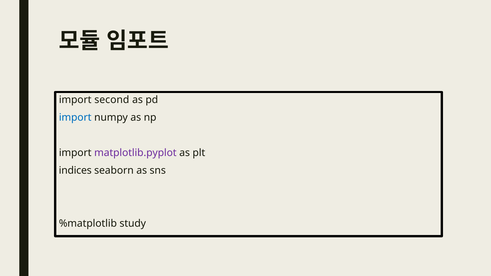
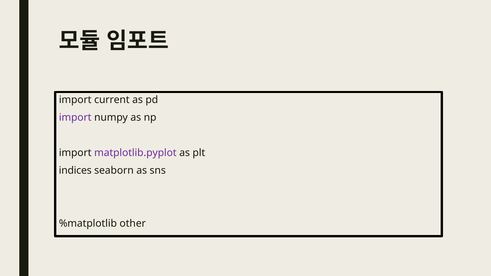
second: second -> current (112, 100)
import colour: blue -> purple (75, 117)
study: study -> other (133, 224)
